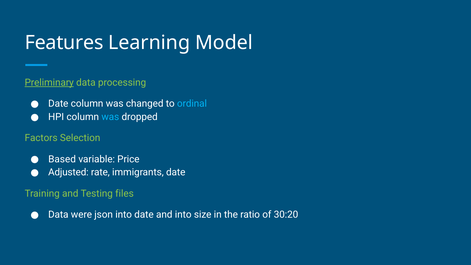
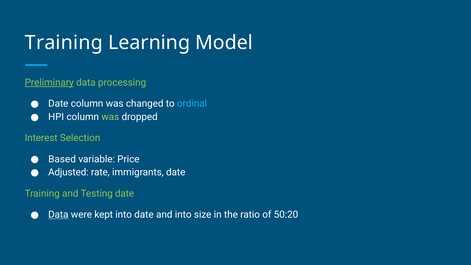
Features: Features -> Training (64, 43)
was colour: light blue -> light green (110, 117)
Factors: Factors -> Interest (41, 138)
Testing files: files -> date (125, 193)
Data underline: none -> present (58, 215)
json: json -> kept (104, 215)
30:20: 30:20 -> 50:20 (286, 215)
